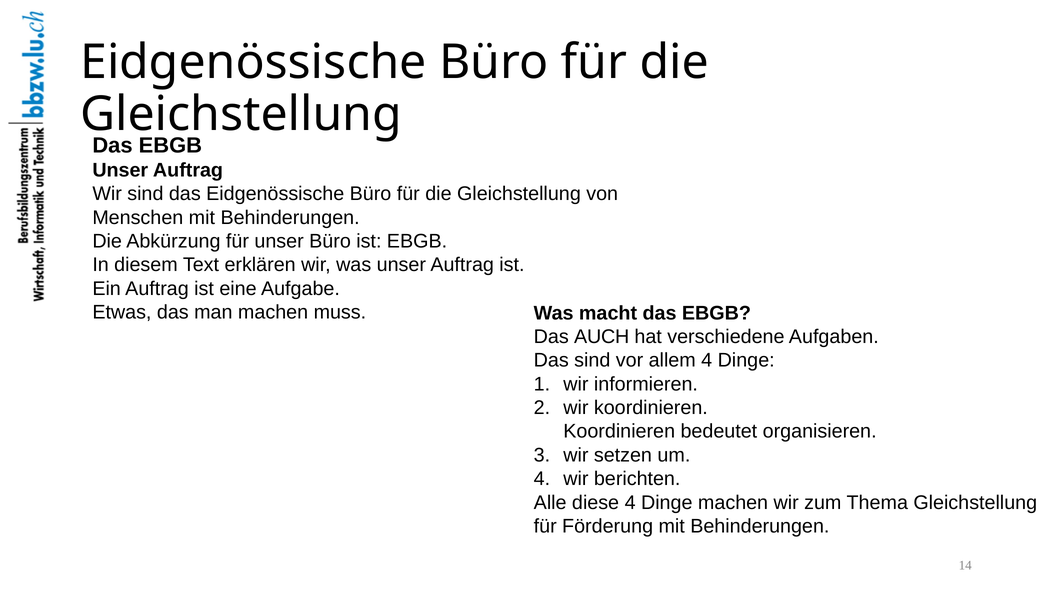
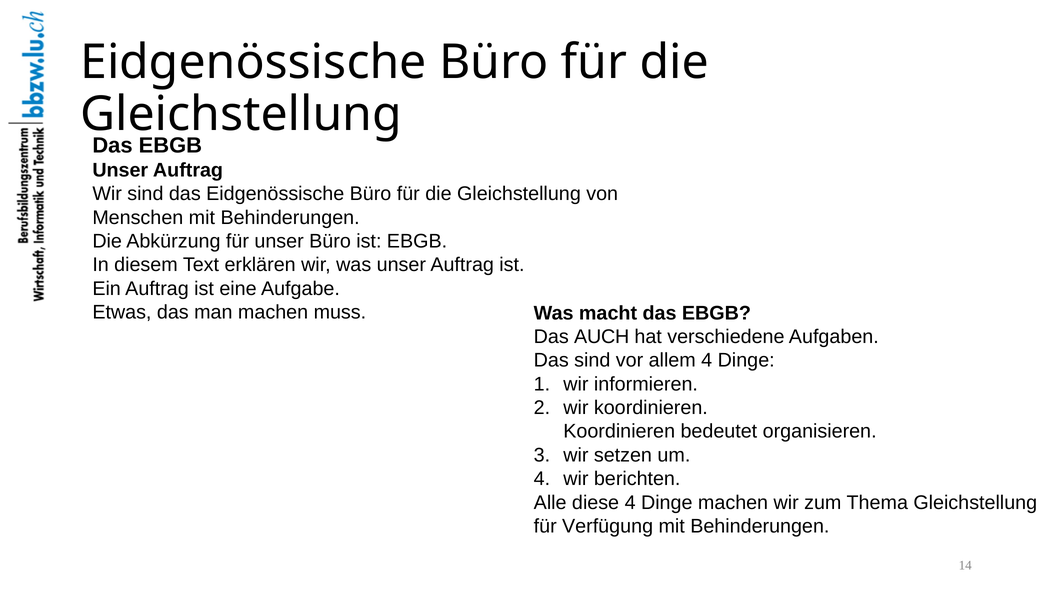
Förderung: Förderung -> Verfügung (608, 526)
